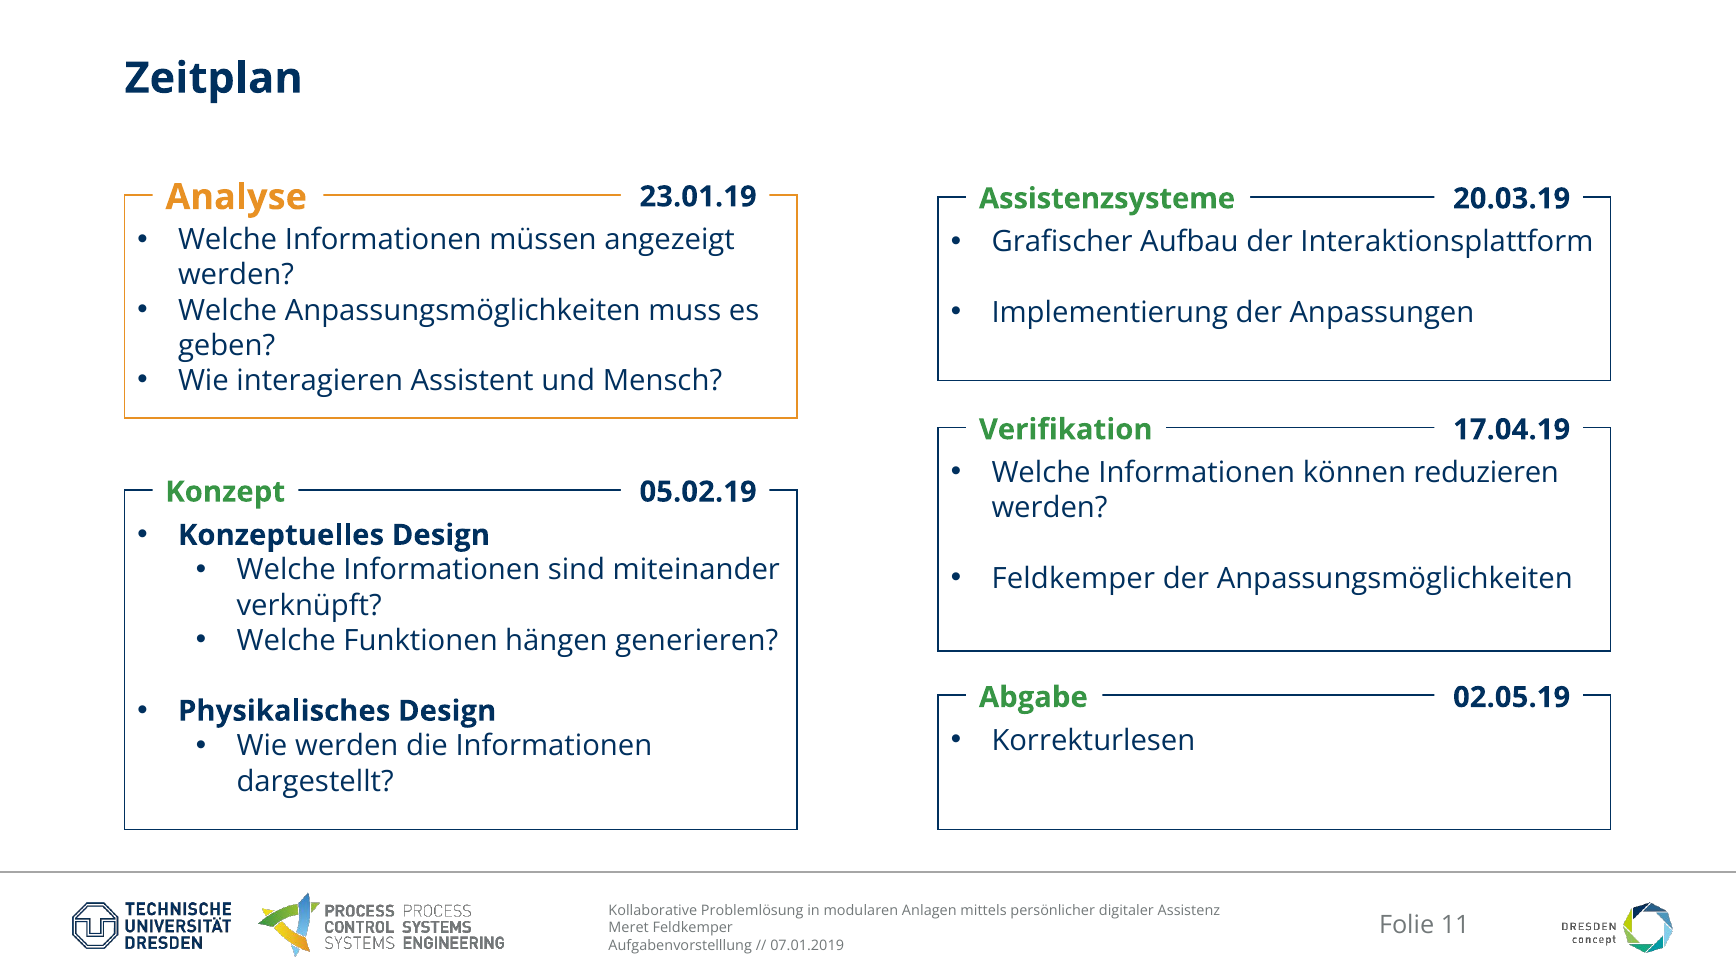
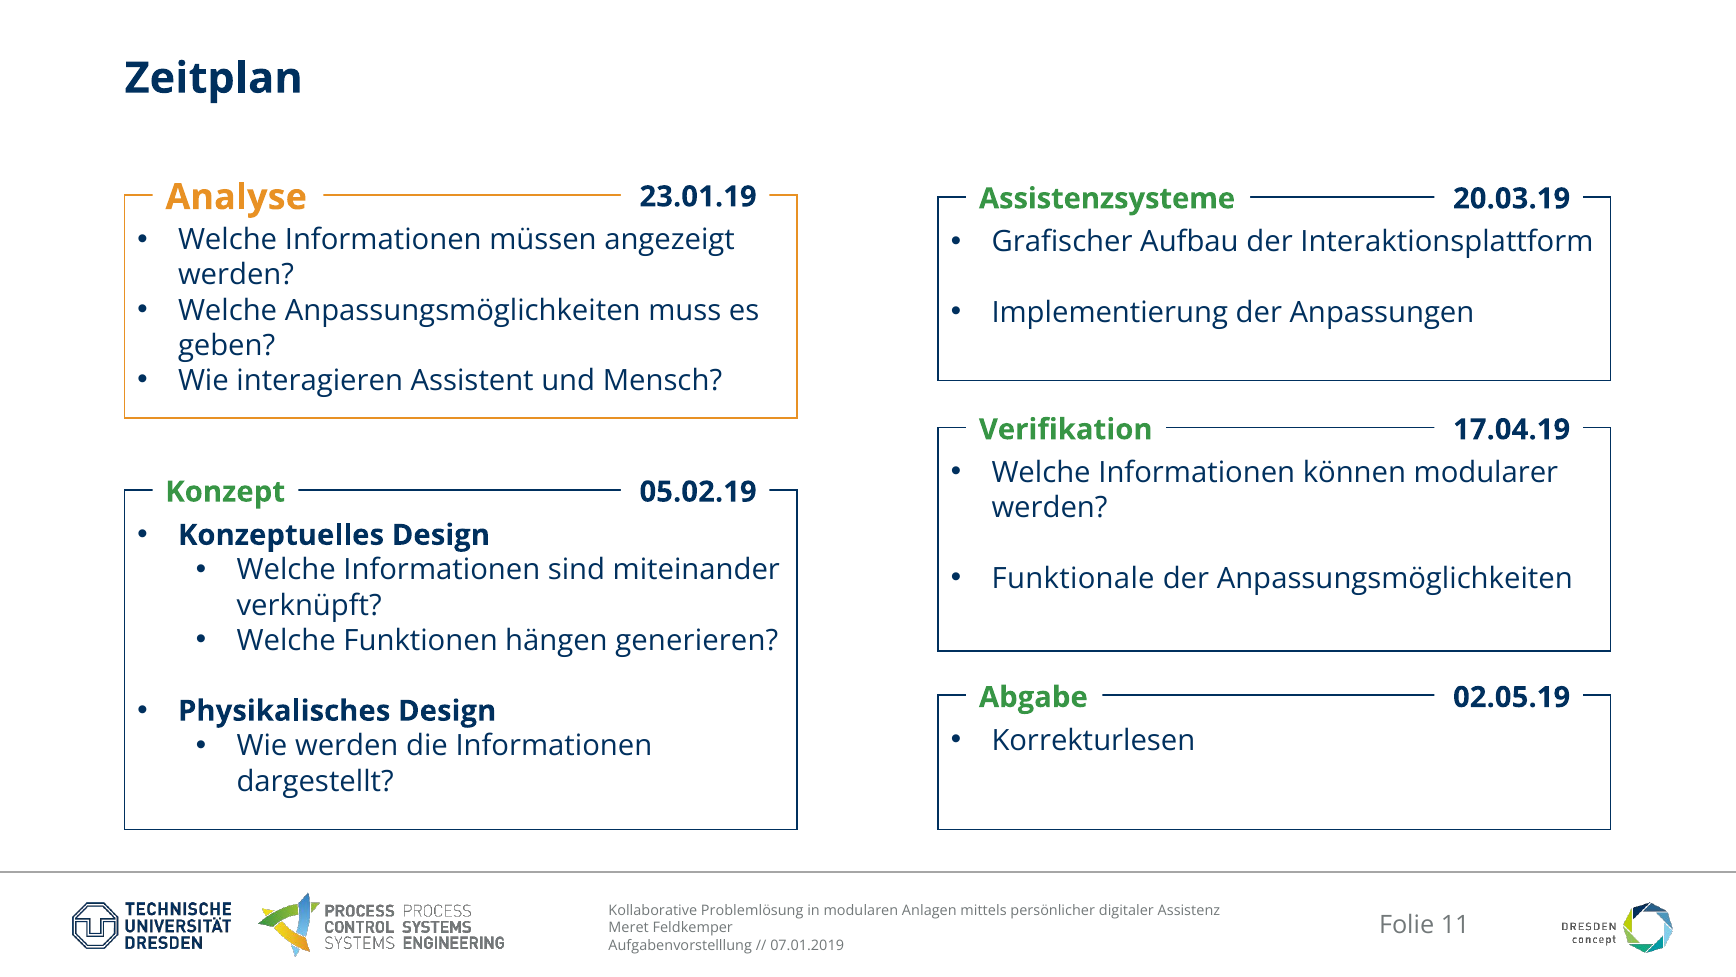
reduzieren: reduzieren -> modularer (1486, 473)
Feldkemper: Feldkemper -> Funktionale (1073, 578)
